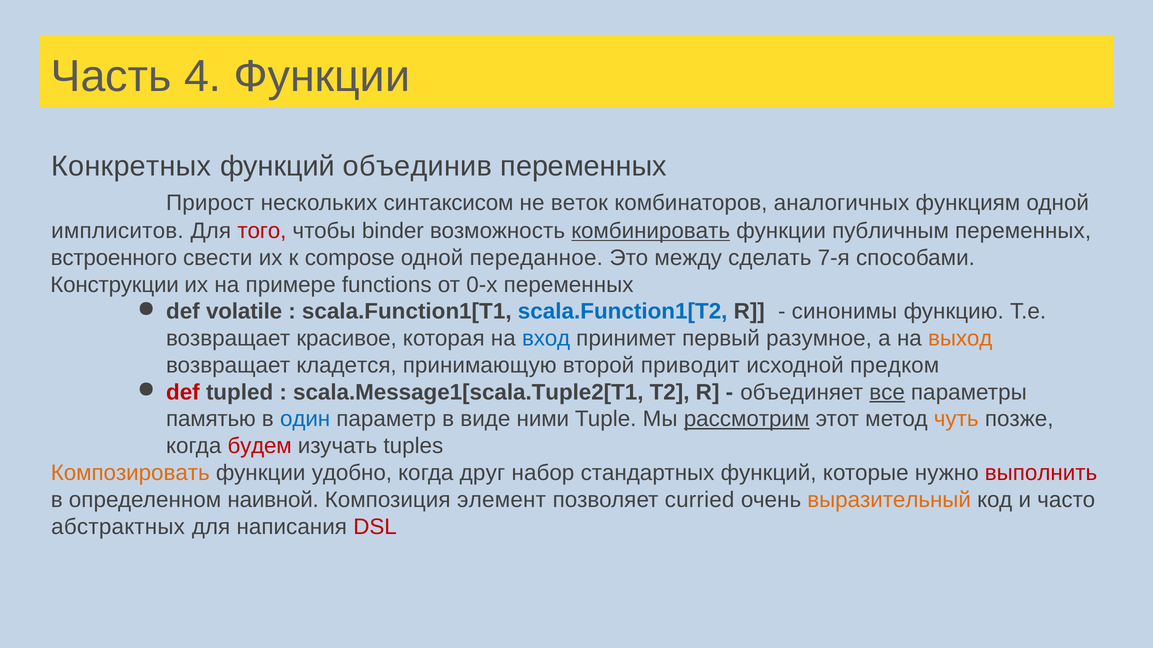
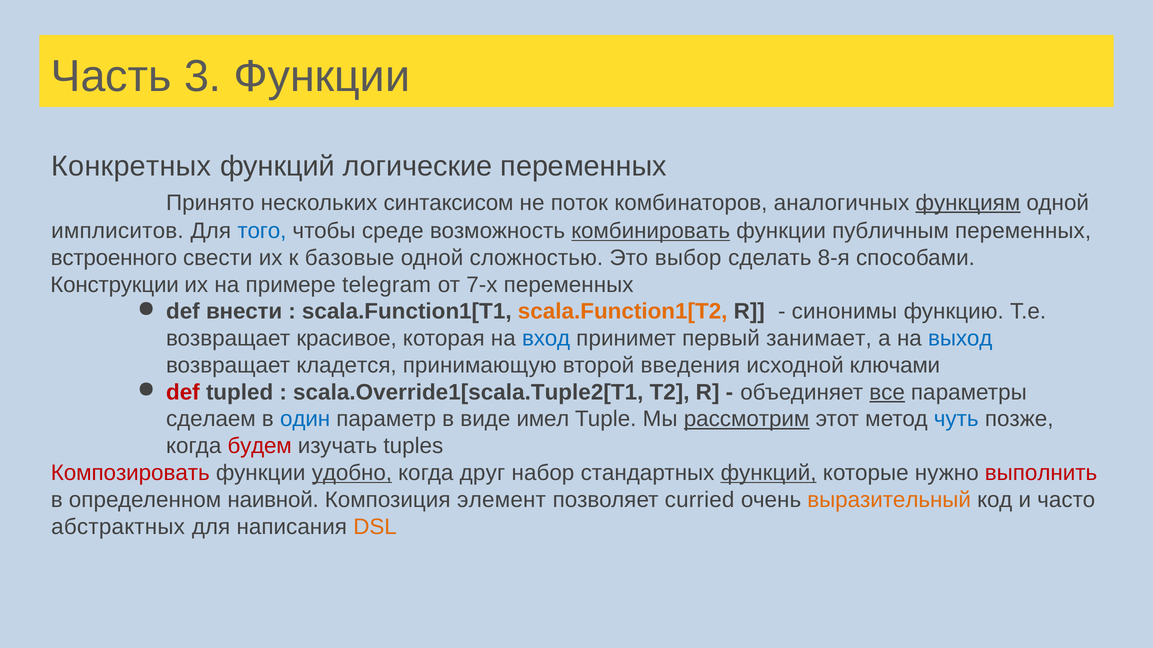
4: 4 -> 3 (203, 76)
объединив: объединив -> логические (418, 166)
Прирост: Прирост -> Принято (210, 203)
веток: веток -> поток (579, 203)
функциям underline: none -> present (968, 203)
того colour: red -> blue (262, 231)
binder: binder -> среде (393, 231)
compose: compose -> базовые (350, 258)
переданное: переданное -> сложностью (536, 258)
между: между -> выбор (688, 258)
7-я: 7-я -> 8-я (834, 258)
functions: functions -> telegram (387, 285)
0-х: 0-х -> 7-х (482, 285)
volatile: volatile -> внести (244, 312)
scala.Function1[T2 colour: blue -> orange (623, 312)
разумное: разумное -> занимает (819, 339)
выход colour: orange -> blue (960, 339)
приводит: приводит -> введения (690, 366)
предком: предком -> ключами (895, 366)
scala.Message1[scala.Tuple2[T1: scala.Message1[scala.Tuple2[T1 -> scala.Override1[scala.Tuple2[T1 (468, 393)
памятью: памятью -> сделаем (211, 419)
ними: ними -> имел (543, 419)
чуть colour: orange -> blue (956, 419)
Композировать colour: orange -> red (130, 473)
удобно underline: none -> present (352, 473)
функций underline: none -> present (769, 473)
DSL colour: red -> orange (375, 527)
